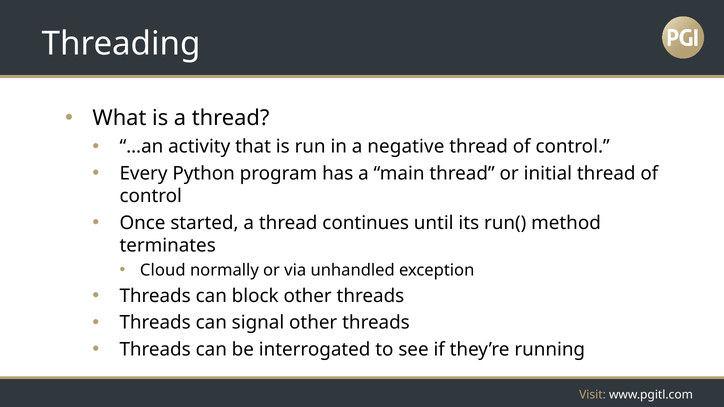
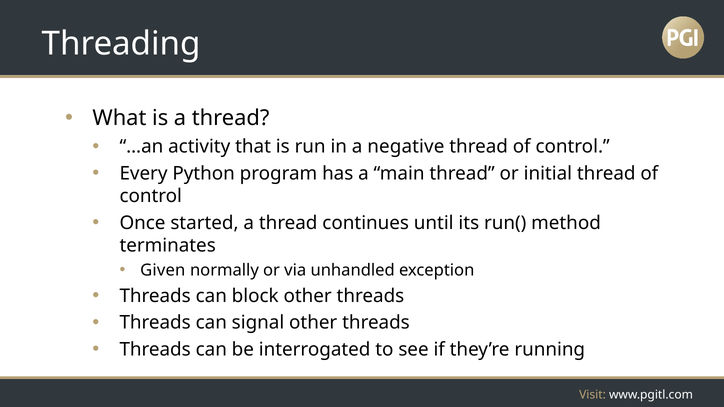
Cloud: Cloud -> Given (163, 270)
